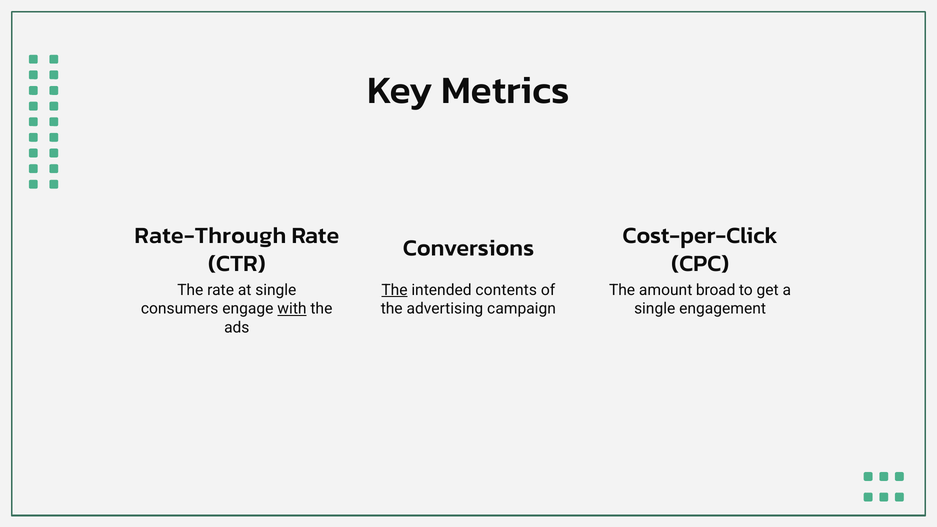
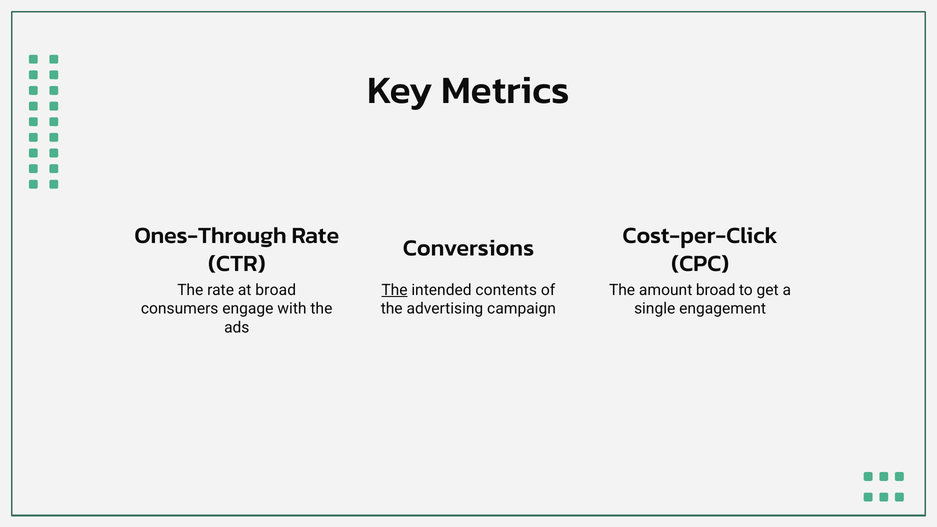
Rate-Through: Rate-Through -> Ones-Through (211, 235)
at single: single -> broad (276, 290)
with underline: present -> none (292, 309)
